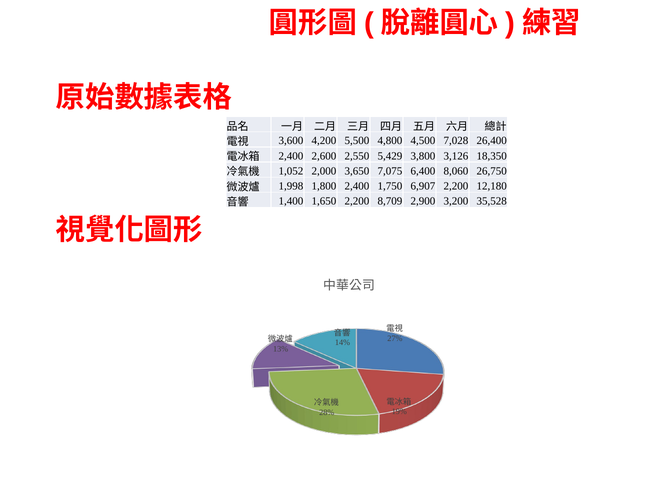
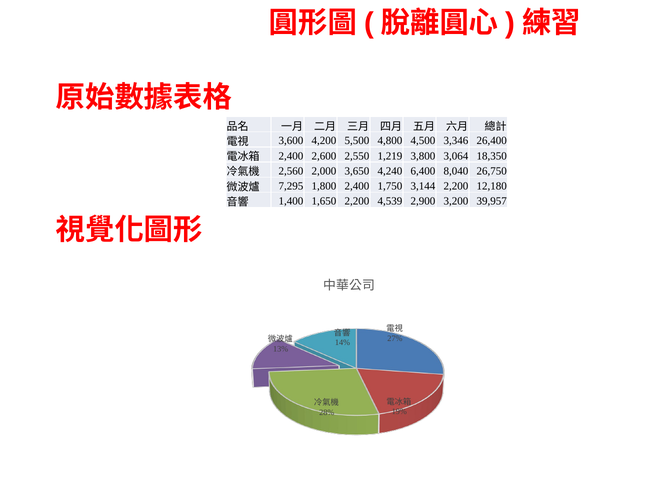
7,028: 7,028 -> 3,346 (456, 141)
5,429: 5,429 -> 1,219 (390, 156)
3,126: 3,126 -> 3,064 (456, 156)
1,052: 1,052 -> 2,560 (291, 171)
7,075: 7,075 -> 4,240 (390, 171)
8,060: 8,060 -> 8,040 (456, 171)
1,998: 1,998 -> 7,295 (291, 186)
6,907: 6,907 -> 3,144 (423, 186)
8,709: 8,709 -> 4,539 (390, 201)
35,528: 35,528 -> 39,957 (492, 201)
